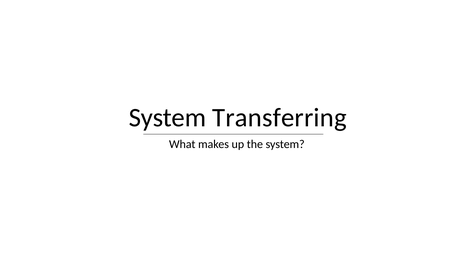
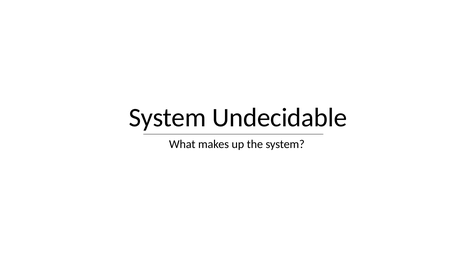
Transferring: Transferring -> Undecidable (280, 118)
